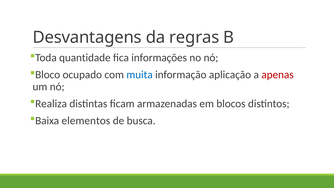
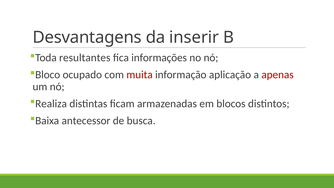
regras: regras -> inserir (194, 37)
quantidade: quantidade -> resultantes (85, 58)
muita colour: blue -> red (140, 75)
elementos: elementos -> antecessor (86, 121)
